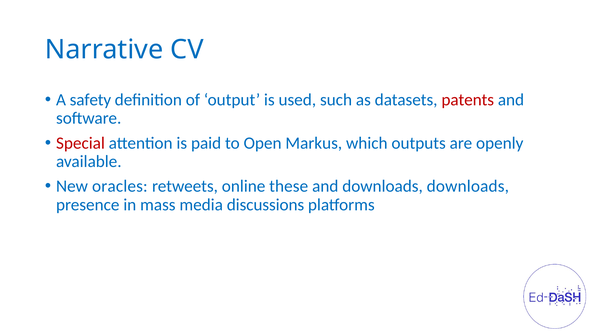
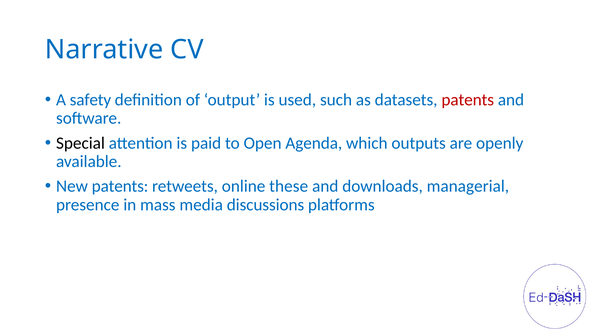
Special colour: red -> black (80, 143)
Markus: Markus -> Agenda (314, 143)
New oracles: oracles -> patents (120, 186)
downloads downloads: downloads -> managerial (468, 186)
